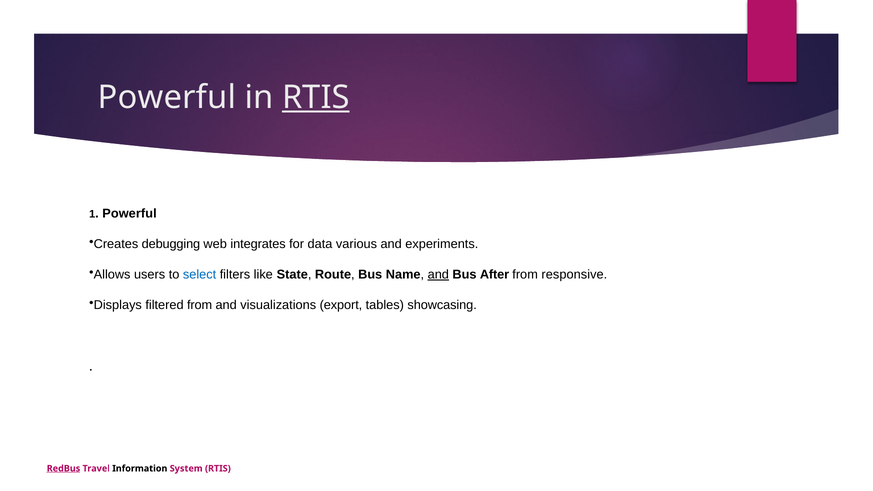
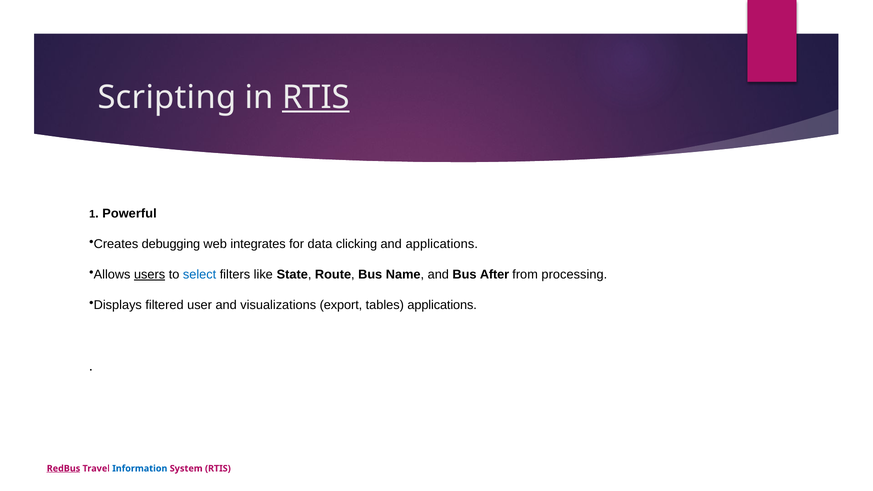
Powerful: Powerful -> Scripting (167, 97)
various: various -> clicking (357, 244)
and experiments: experiments -> applications (442, 244)
users underline: none -> present (150, 275)
and underline: present -> none (438, 275)
responsive: responsive -> processing (574, 275)
filtered from: from -> user (200, 305)
tables showcasing: showcasing -> applications (442, 305)
Information colour: black -> blue (140, 469)
